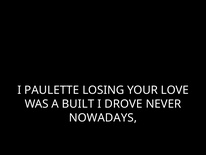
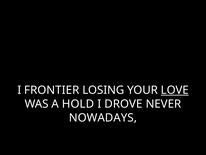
PAULETTE: PAULETTE -> FRONTIER (52, 90)
LOVE underline: none -> present (175, 90)
BUILT: BUILT -> HOLD (78, 104)
